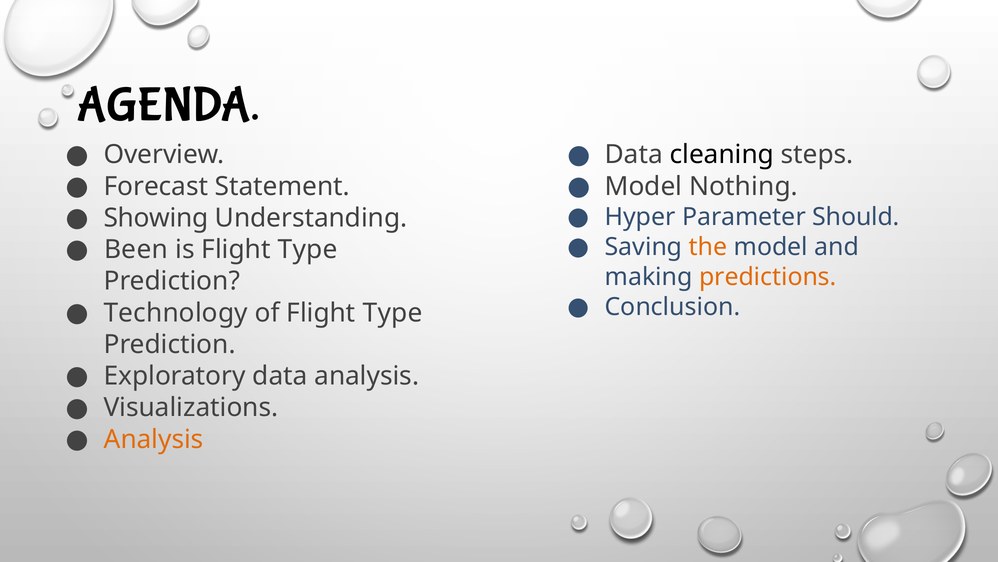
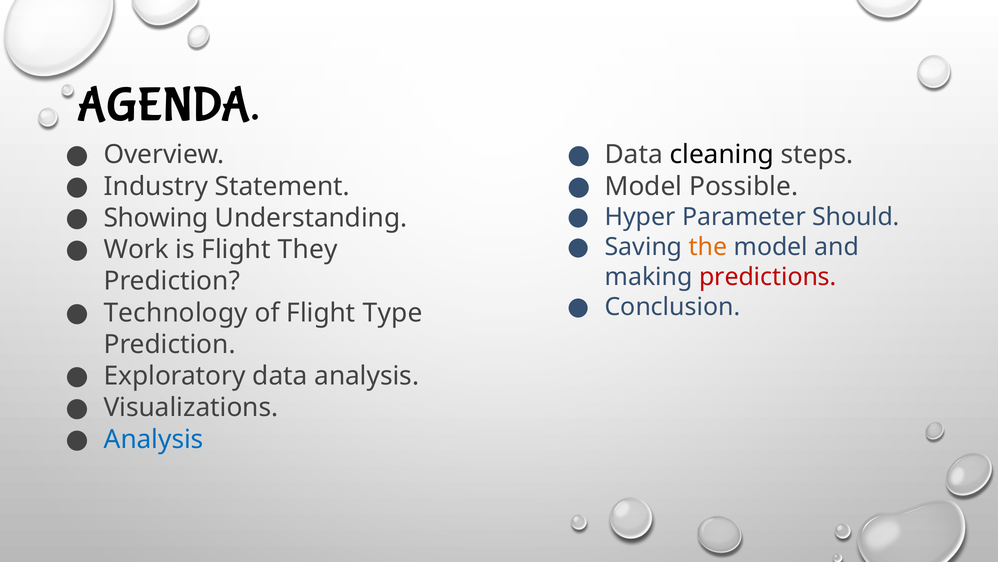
Forecast: Forecast -> Industry (156, 186)
Nothing: Nothing -> Possible (744, 186)
Been: Been -> Work (136, 249)
is Flight Type: Type -> They (308, 249)
predictions colour: orange -> red (768, 277)
Analysis colour: orange -> blue (154, 439)
